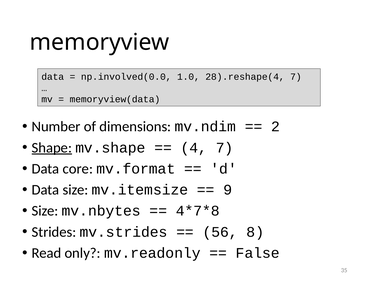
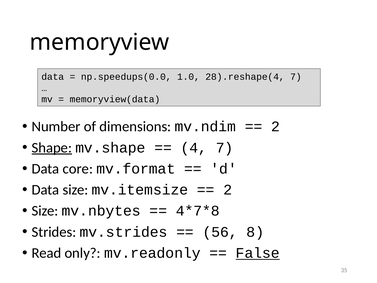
np.involved(0.0: np.involved(0.0 -> np.speedups(0.0 (126, 77)
9: 9 -> 2 (228, 190)
False underline: none -> present (258, 253)
